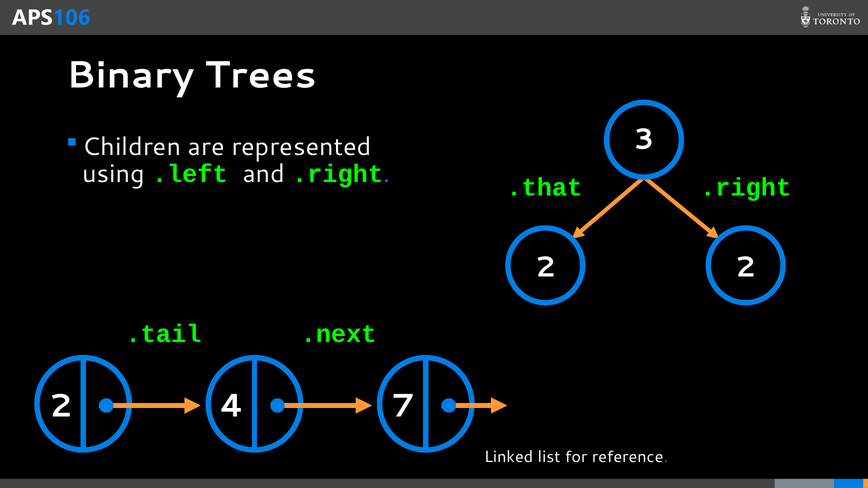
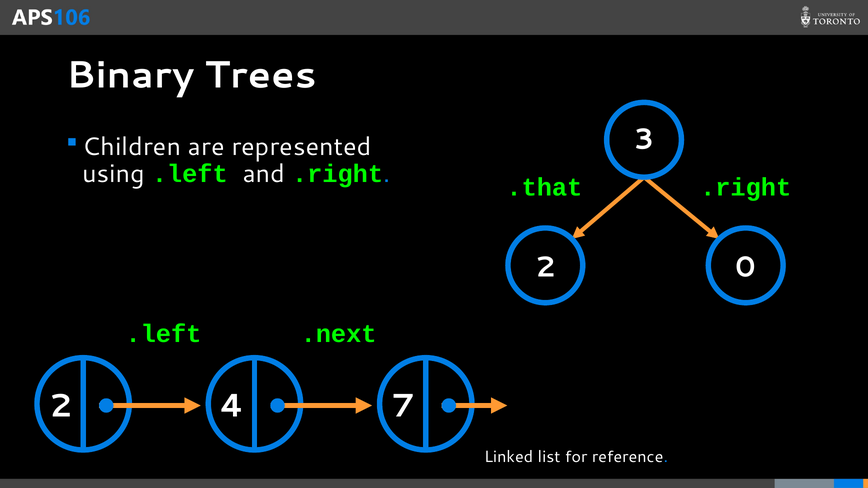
2 2: 2 -> 0 (746, 267)
.tail: .tail -> .left (163, 334)
